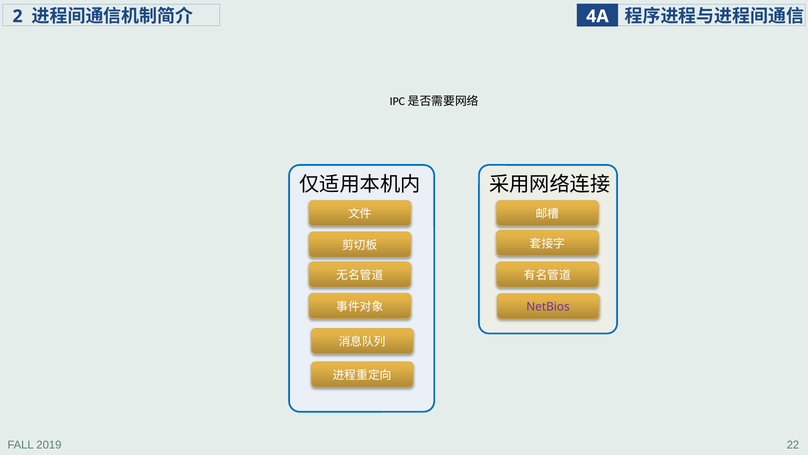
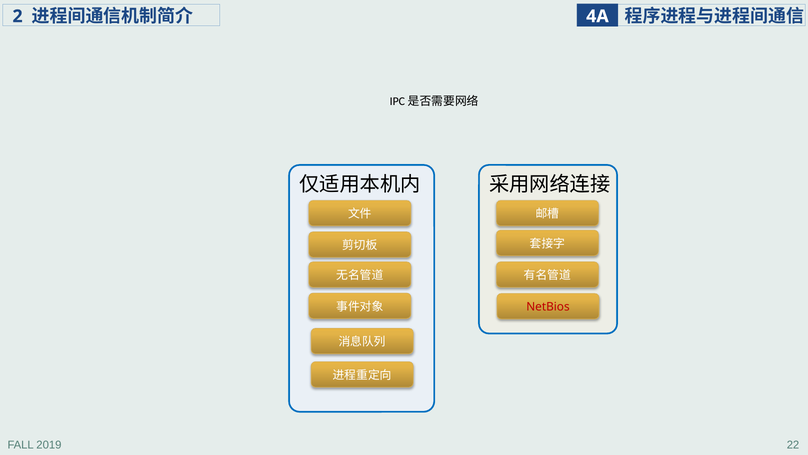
NetBios colour: purple -> red (548, 307)
